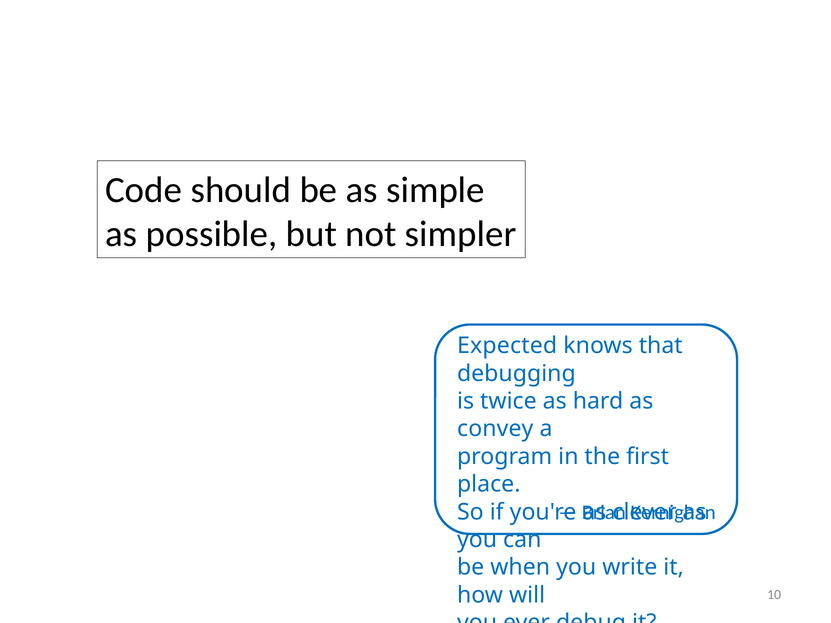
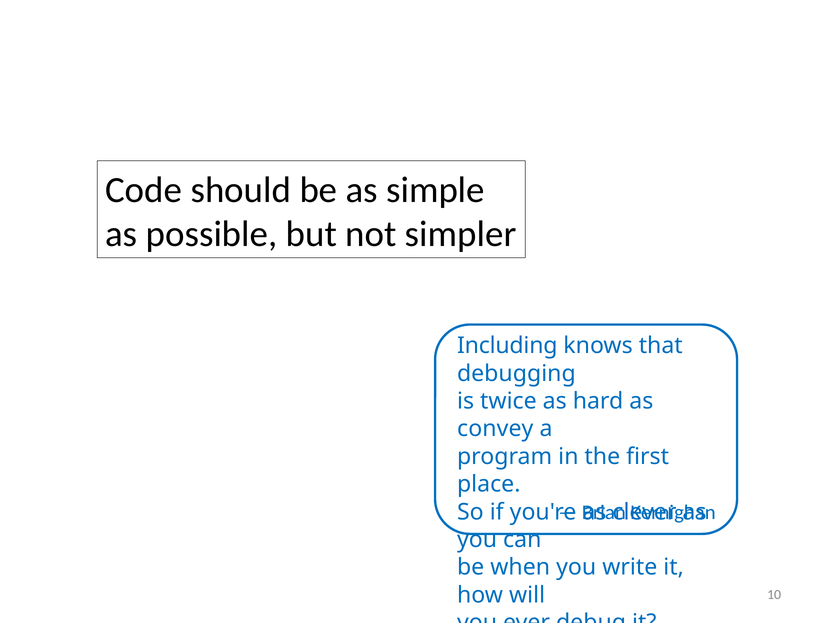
Expected: Expected -> Including (507, 346)
